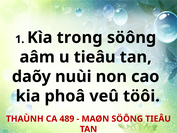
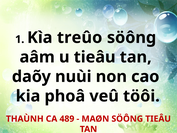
trong: trong -> treûo (80, 38)
